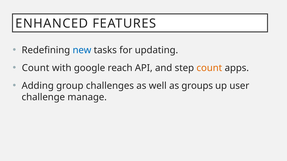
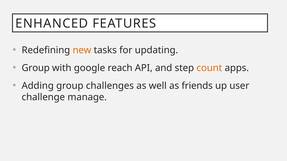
new colour: blue -> orange (82, 50)
Count: Count -> Group (36, 68)
groups: groups -> friends (197, 86)
